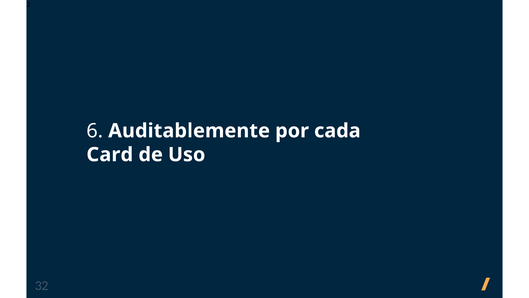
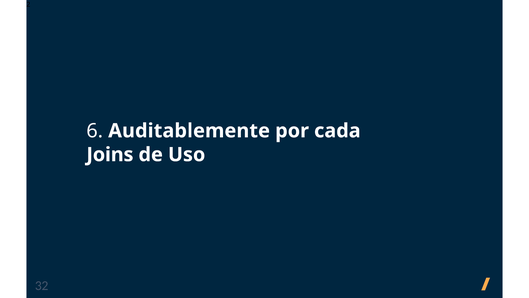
Card: Card -> Joins (110, 154)
